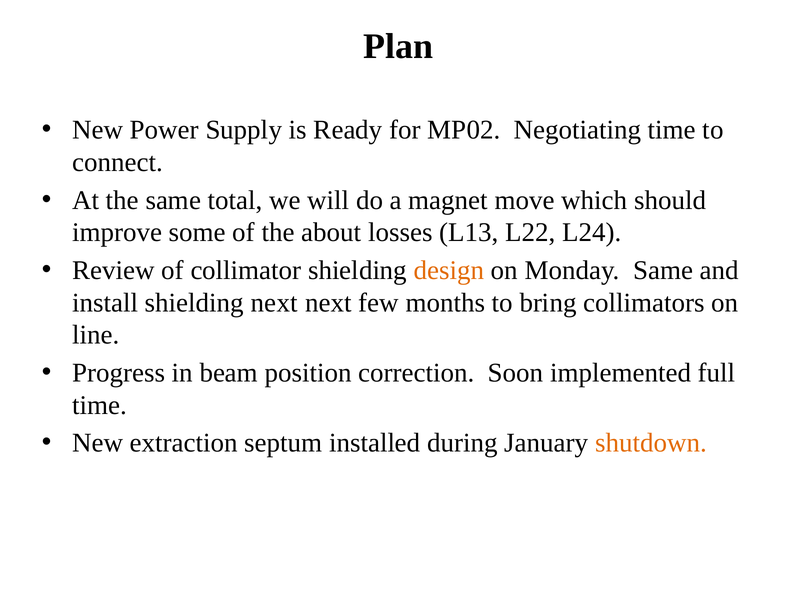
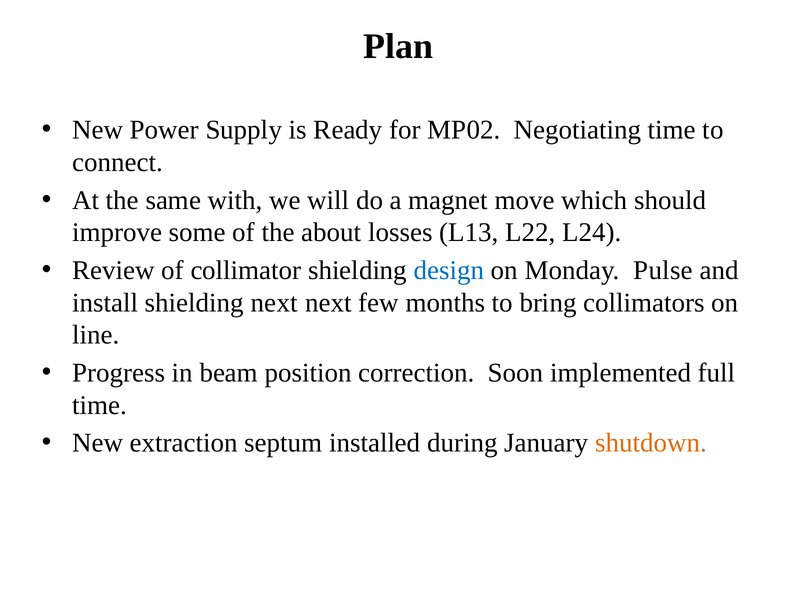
total: total -> with (235, 200)
design colour: orange -> blue (449, 270)
Monday Same: Same -> Pulse (663, 270)
